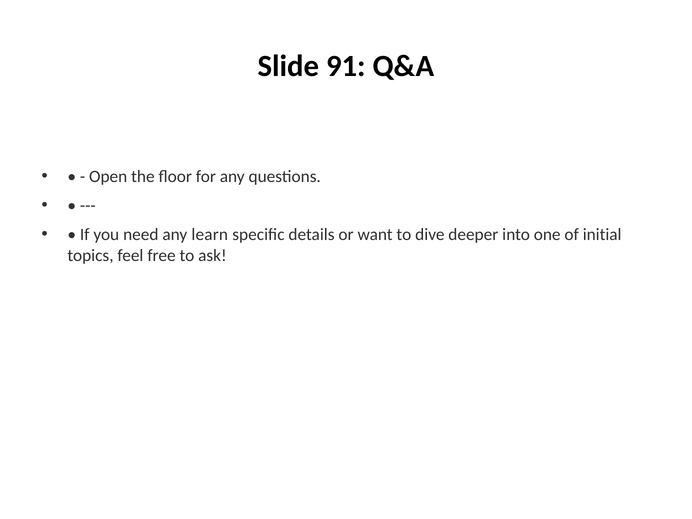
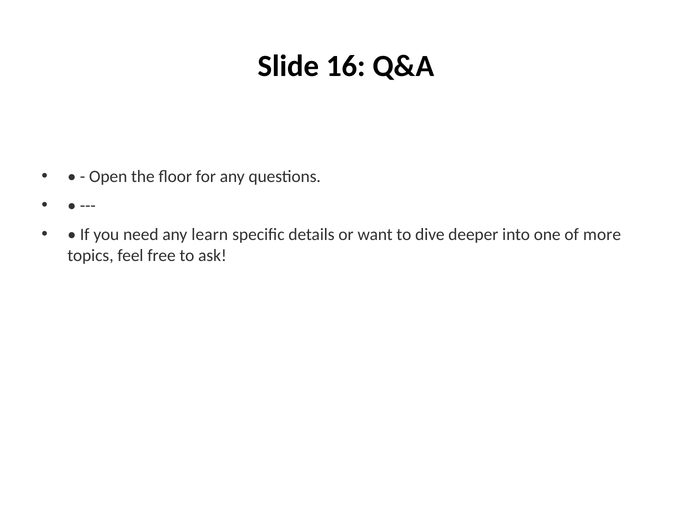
91: 91 -> 16 (346, 66)
initial: initial -> more (602, 235)
